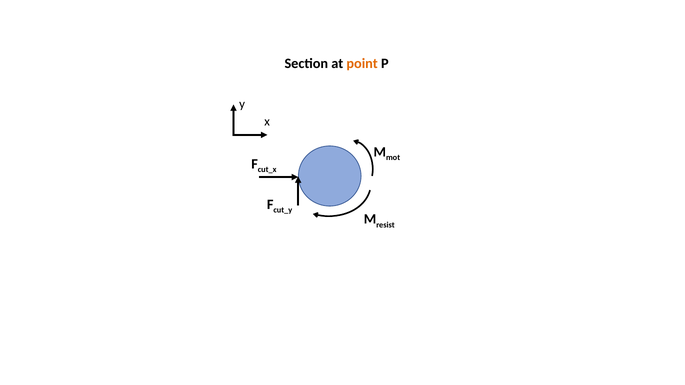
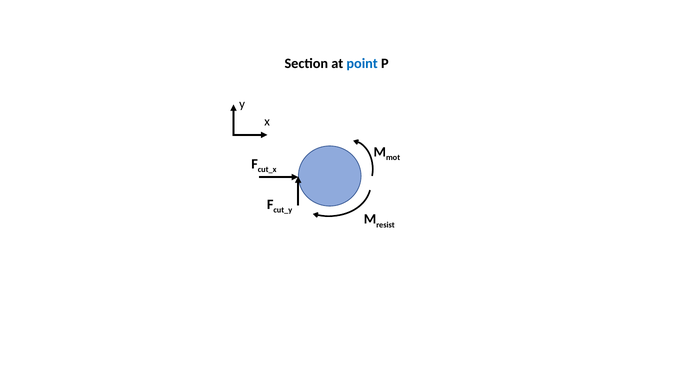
point colour: orange -> blue (362, 64)
